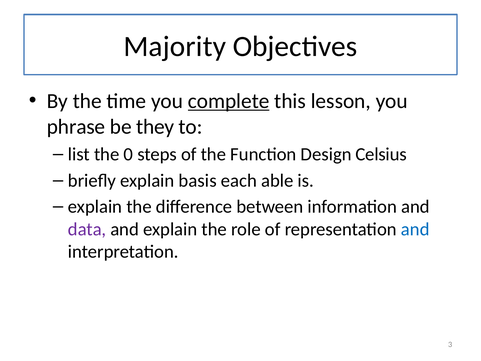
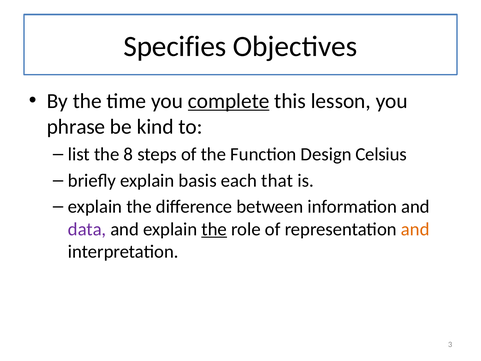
Majority: Majority -> Specifies (175, 47)
they: they -> kind (155, 127)
0: 0 -> 8 (128, 154)
able: able -> that (277, 180)
the underline: none -> present (214, 229)
and colour: blue -> orange (415, 229)
